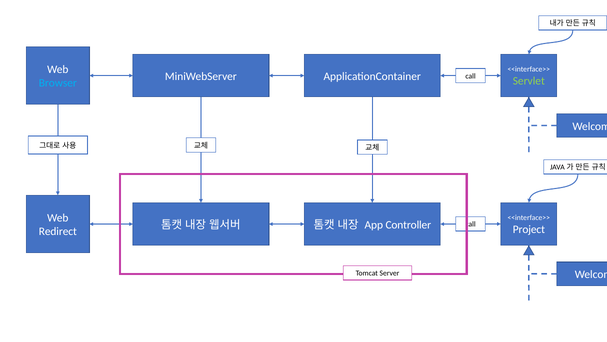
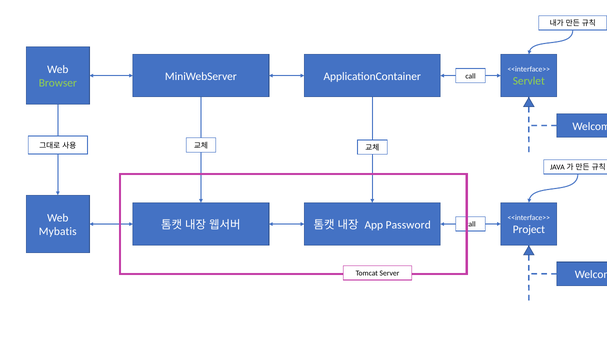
Browser colour: light blue -> light green (58, 83)
Controller: Controller -> Password (408, 224)
Redirect: Redirect -> Mybatis (58, 231)
